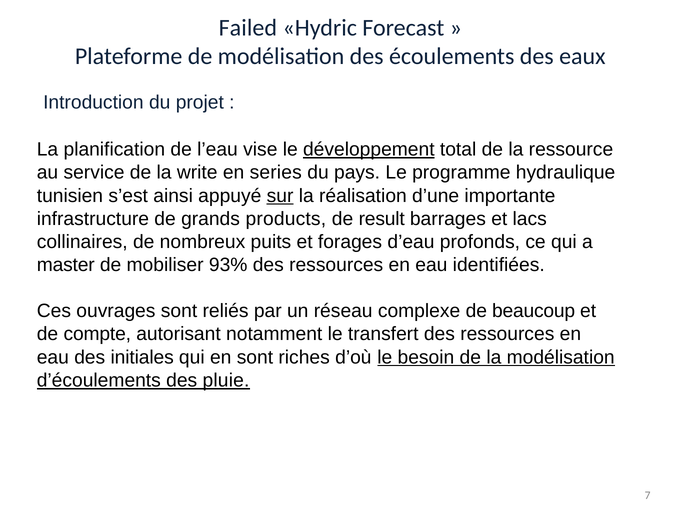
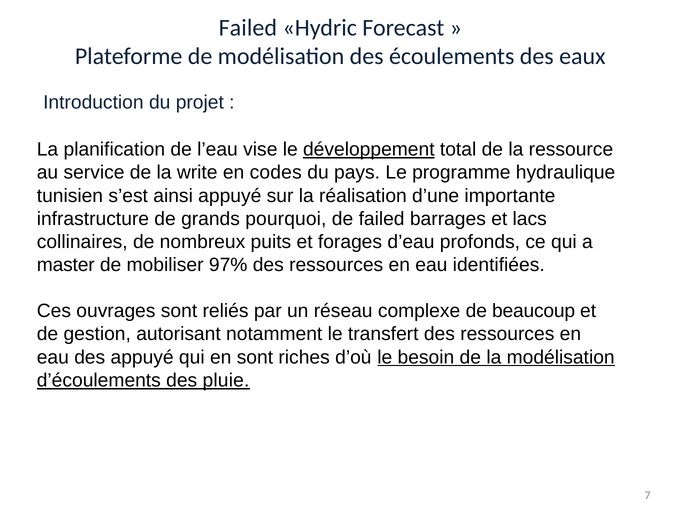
series: series -> codes (276, 173)
sur underline: present -> none (280, 196)
products: products -> pourquoi (286, 219)
de result: result -> failed (382, 219)
93%: 93% -> 97% (228, 265)
compte: compte -> gestion (97, 334)
des initiales: initiales -> appuyé (142, 357)
